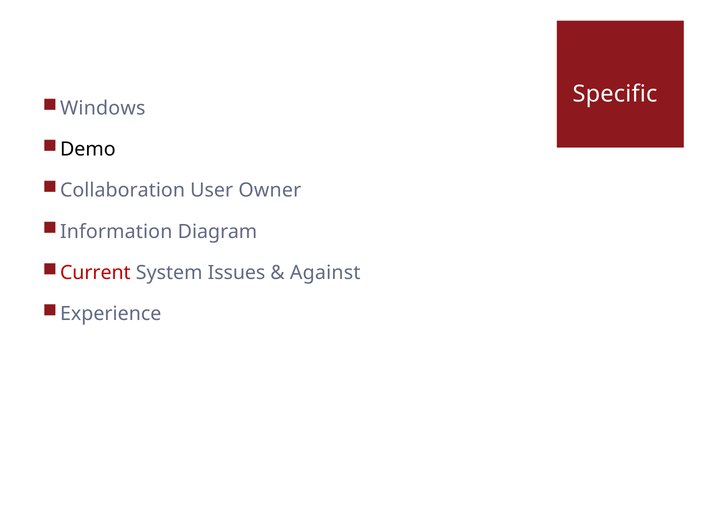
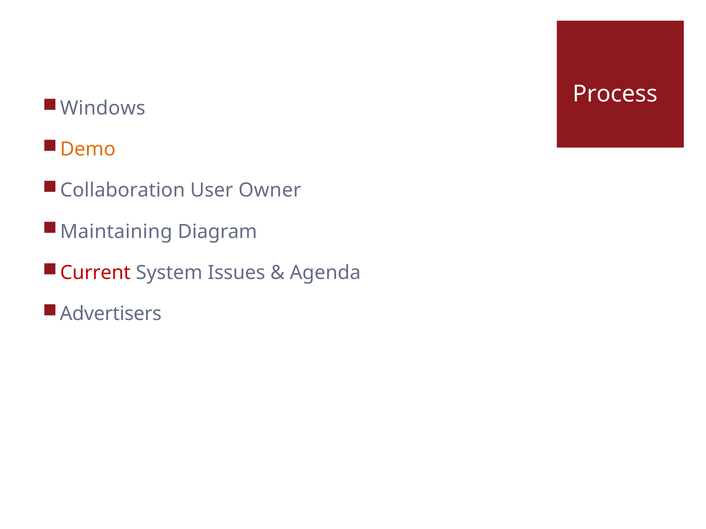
Specific: Specific -> Process (615, 94)
Demo colour: black -> orange (88, 150)
Information: Information -> Maintaining (116, 232)
Against: Against -> Agenda (325, 273)
Experience: Experience -> Advertisers (111, 314)
